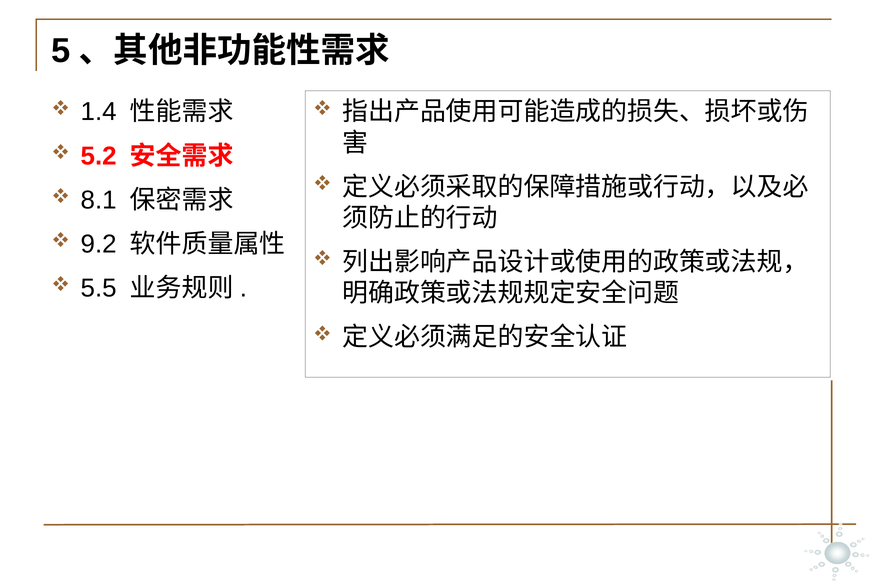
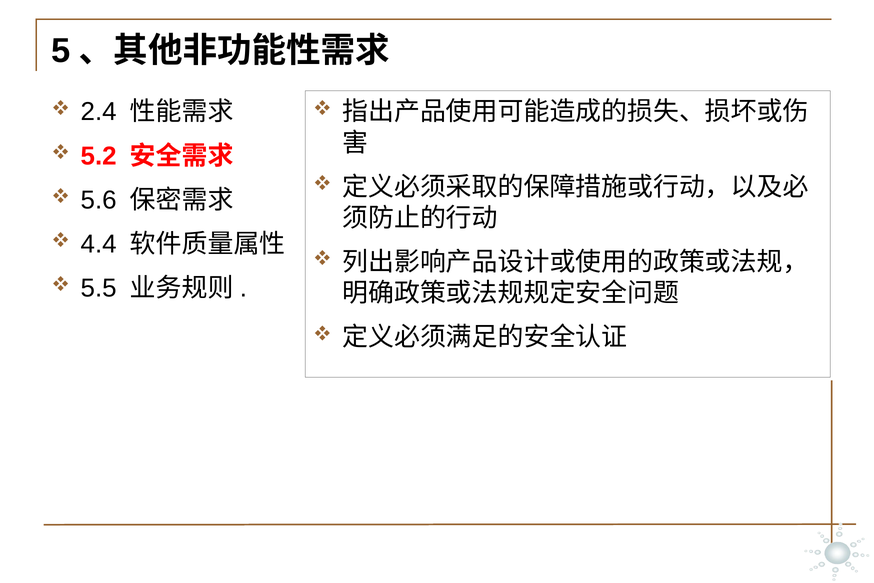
1.4: 1.4 -> 2.4 (99, 112)
8.1: 8.1 -> 5.6 (99, 200)
9.2: 9.2 -> 4.4 (99, 244)
